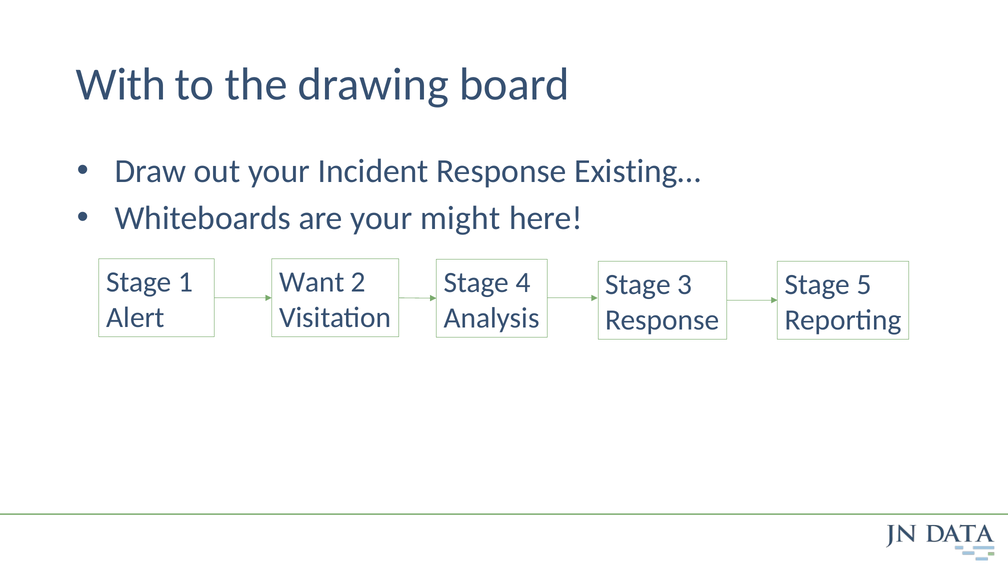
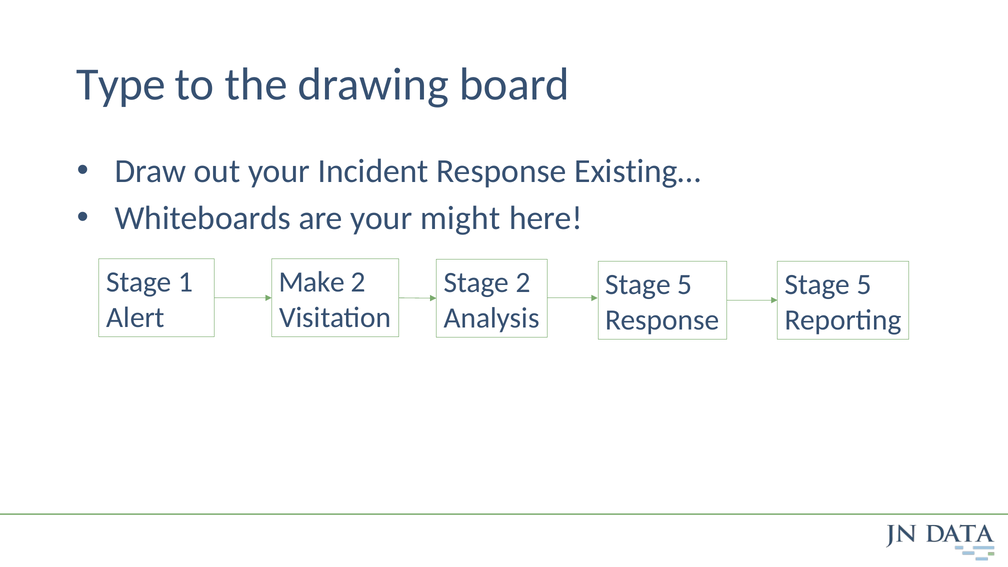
With: With -> Type (121, 85)
Want: Want -> Make (312, 282)
Stage 4: 4 -> 2 (523, 283)
3: 3 -> 5 (685, 285)
